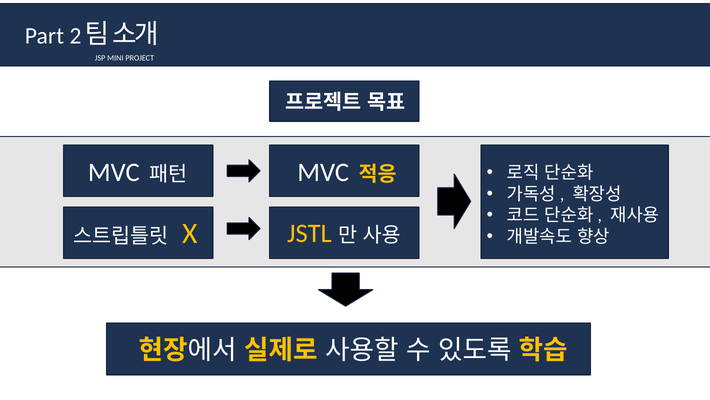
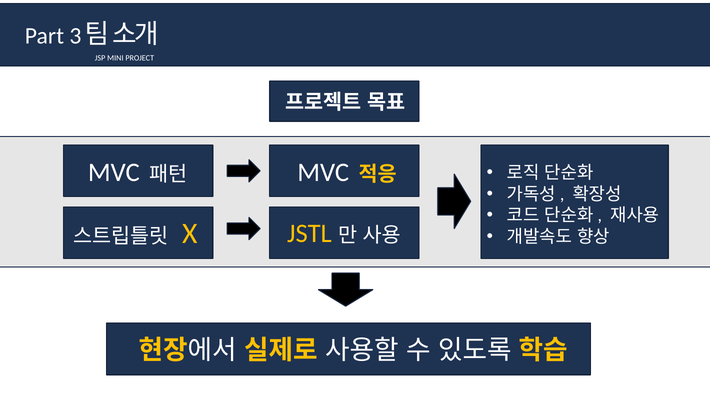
2: 2 -> 3 (75, 36)
